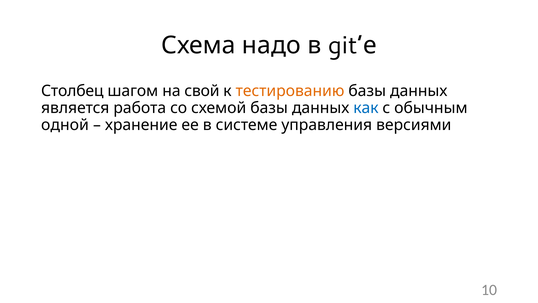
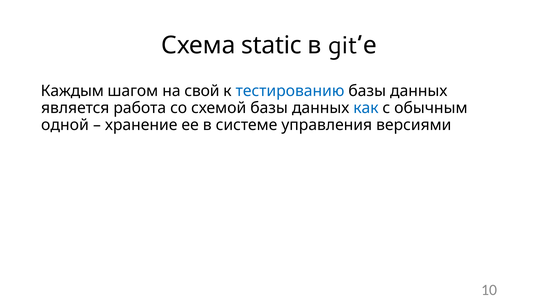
надо: надо -> static (272, 45)
Столбец: Столбец -> Каждым (72, 91)
тестированию colour: orange -> blue (290, 91)
